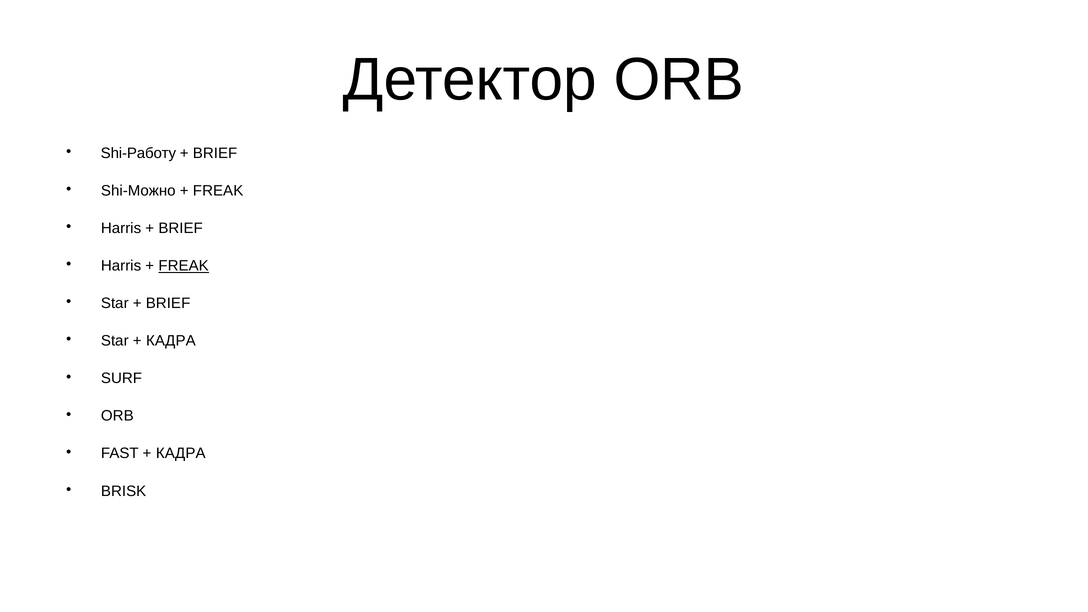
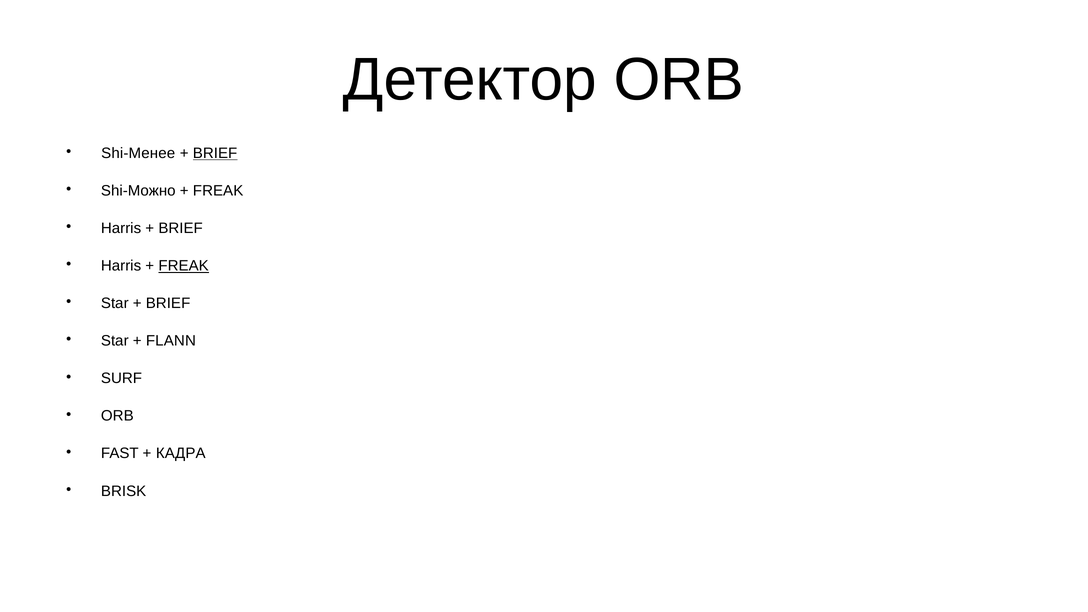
Shi-Работу: Shi-Работу -> Shi-Менее (138, 153)
BRIEF underline: none -> present (215, 153)
КАДРА: КАДРА -> FLANN (171, 341)
